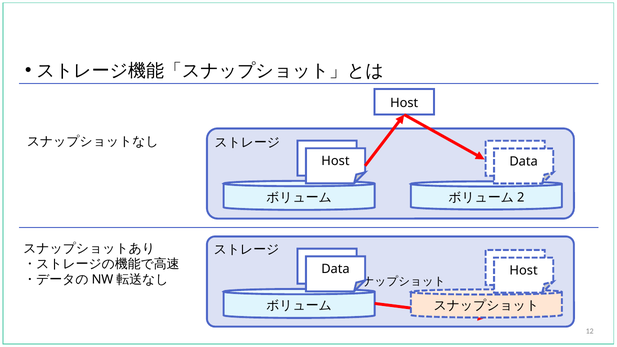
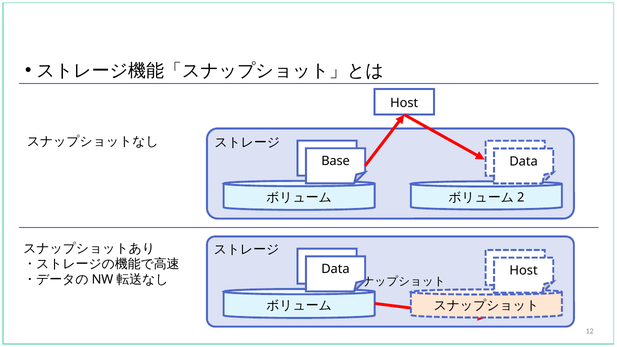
Host: Host -> Base (336, 161)
